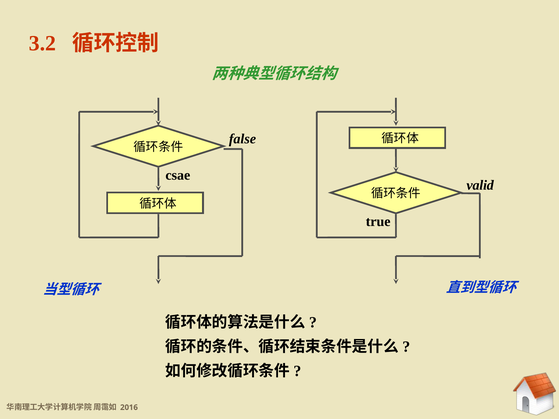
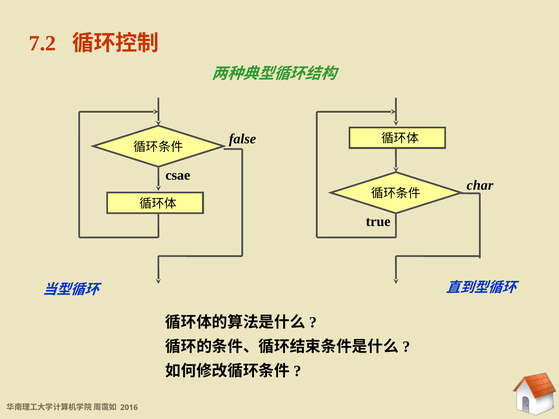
3.2: 3.2 -> 7.2 (42, 43)
valid: valid -> char (480, 185)
